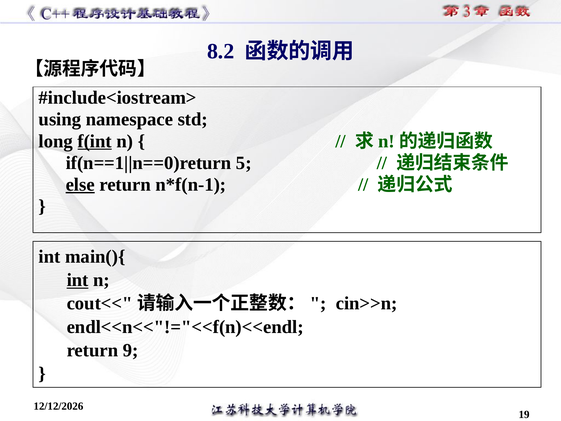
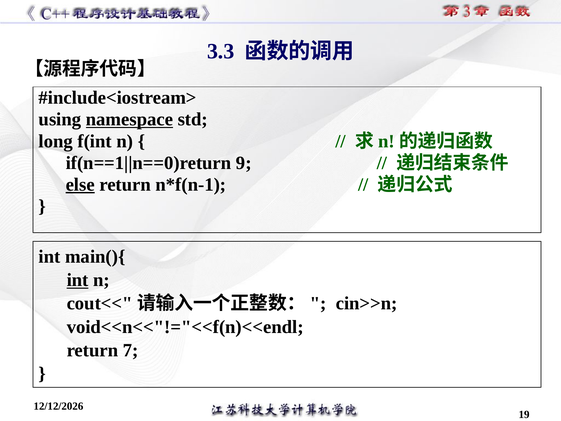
8.2: 8.2 -> 3.3 (221, 51)
namespace underline: none -> present (129, 119)
f(int underline: present -> none (95, 141)
5: 5 -> 9 (244, 163)
endl<<n<<"!="<<f(n)<<endl: endl<<n<<"!="<<f(n)<<endl -> void<<n<<"!="<<f(n)<<endl (185, 327)
9: 9 -> 7 (131, 350)
